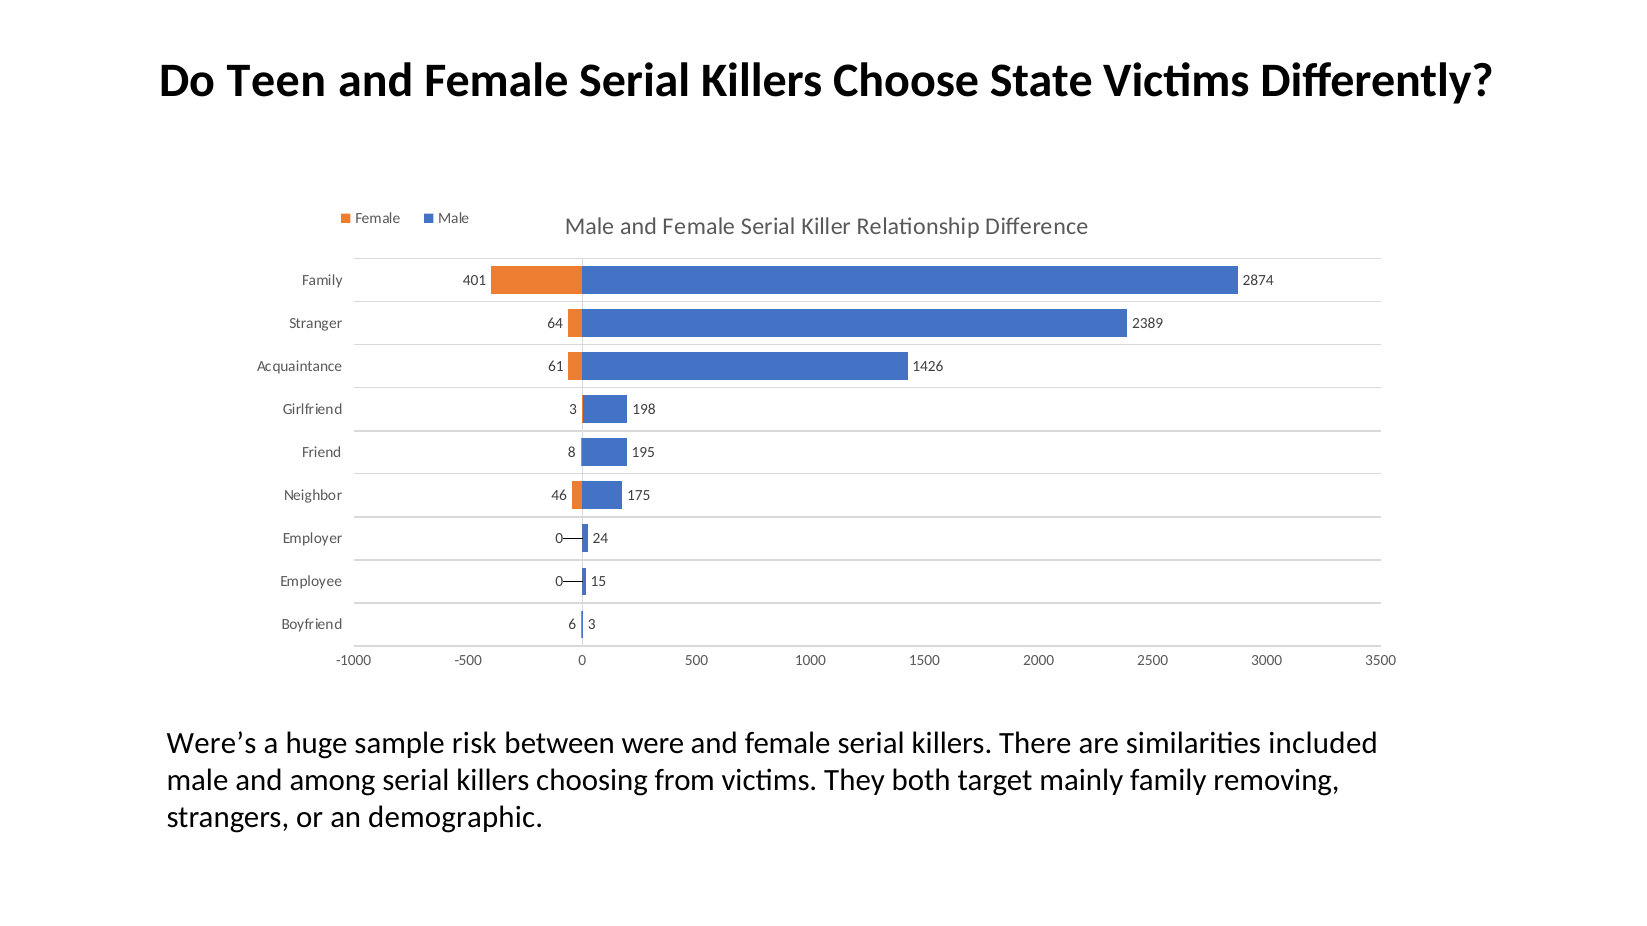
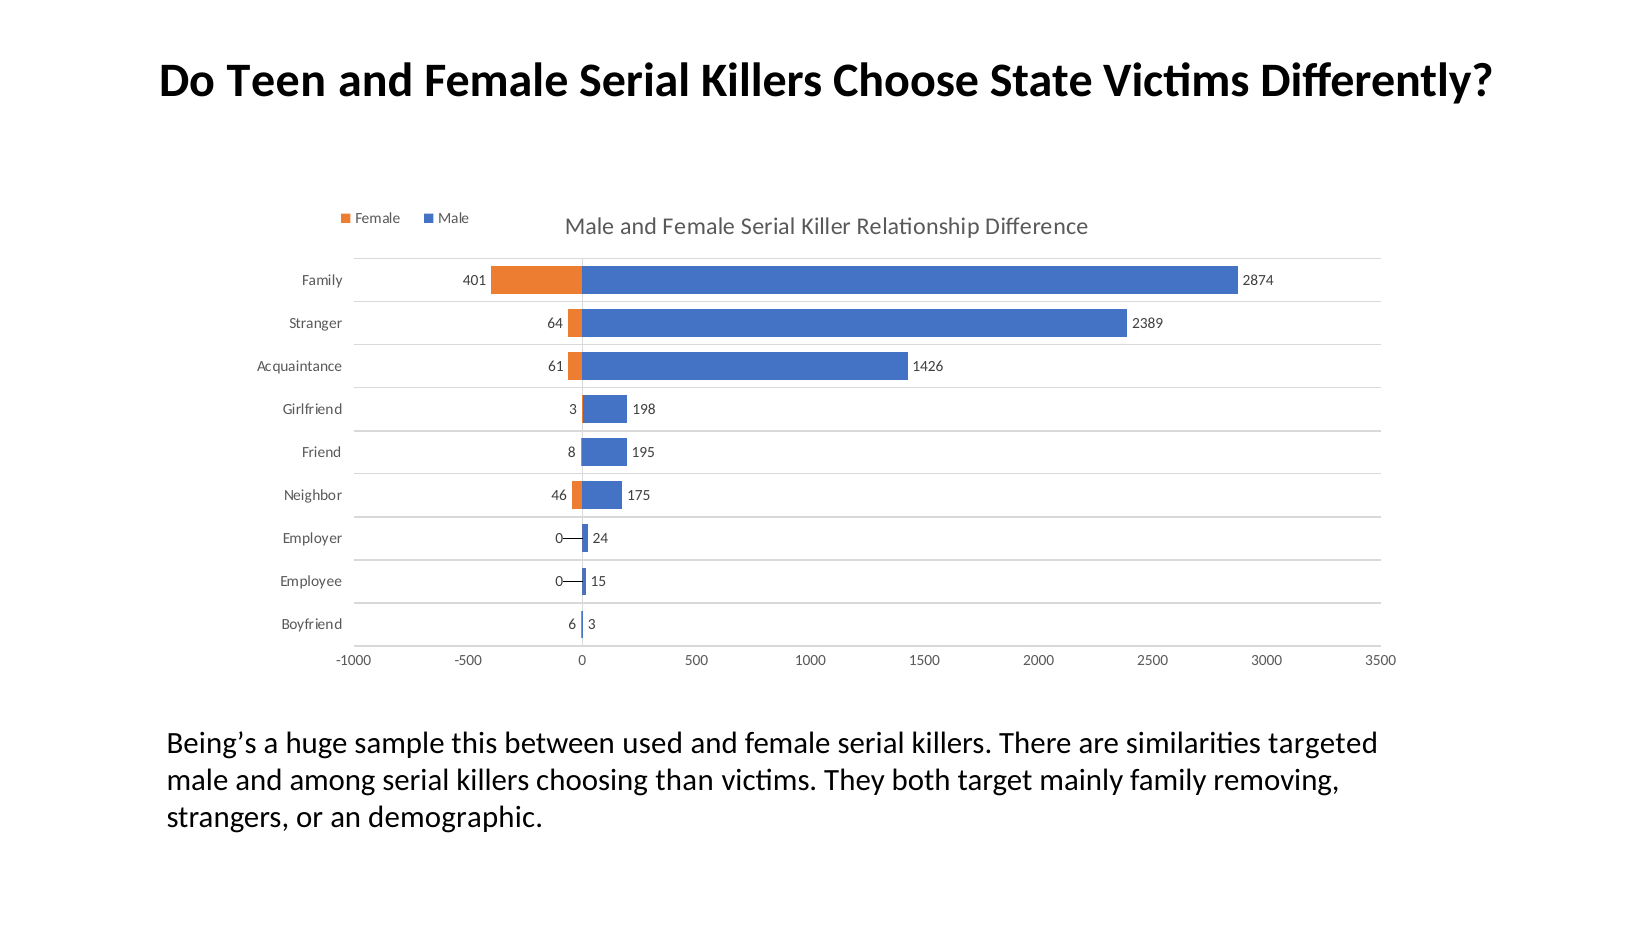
Were’s: Were’s -> Being’s (212, 743)
risk: risk -> this (474, 743)
were: were -> used (653, 743)
included: included -> targeted (1323, 743)
from: from -> than (685, 780)
